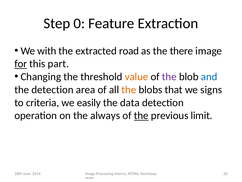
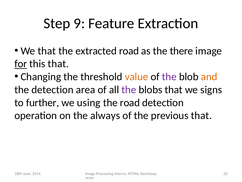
0: 0 -> 9 (79, 23)
We with: with -> that (47, 51)
this part: part -> that (58, 64)
and colour: blue -> orange (209, 77)
the colour: orange -> purple (129, 89)
criteria: criteria -> further (43, 102)
easily: easily -> using (89, 102)
the data: data -> road (130, 102)
the underline: present -> none (141, 115)
previous limit: limit -> that (201, 115)
